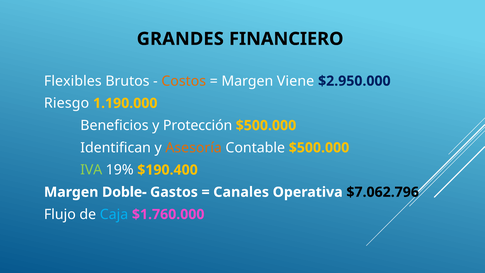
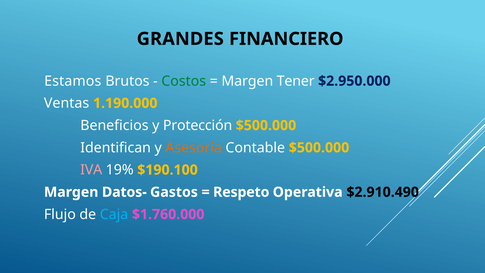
Flexibles: Flexibles -> Estamos (73, 81)
Costos colour: orange -> green (184, 81)
Viene: Viene -> Tener (296, 81)
Riesgo: Riesgo -> Ventas (67, 103)
IVA colour: light green -> pink (91, 170)
$190.400: $190.400 -> $190.100 (168, 170)
Doble-: Doble- -> Datos- (124, 192)
Canales: Canales -> Respeto (241, 192)
$7.062.796: $7.062.796 -> $2.910.490 (383, 192)
